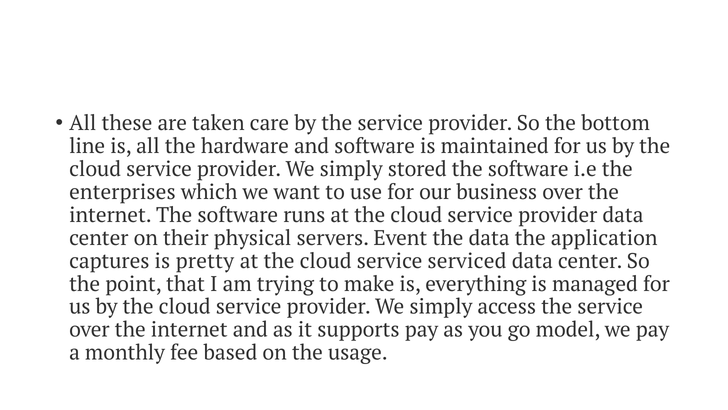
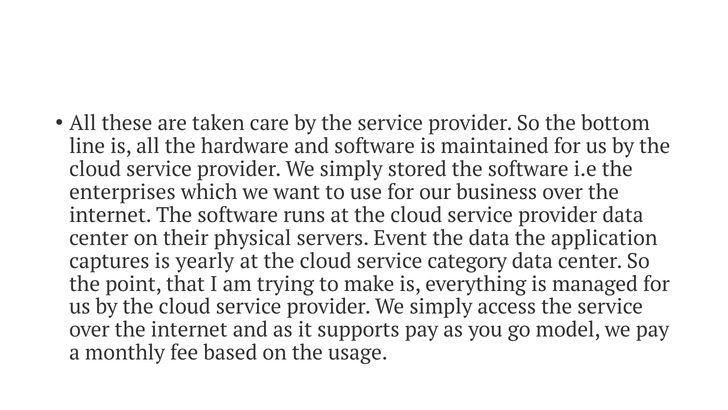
pretty: pretty -> yearly (205, 261)
serviced: serviced -> category (467, 261)
